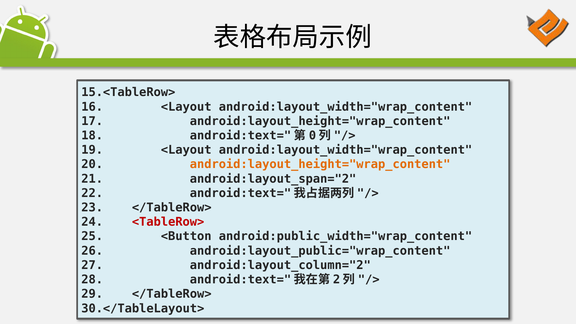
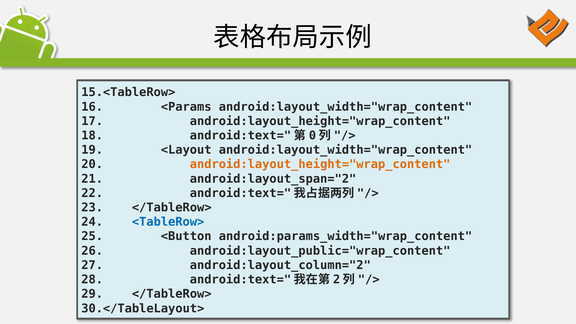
<Layout: <Layout -> <Params (186, 107)
<TableRow> colour: red -> blue (168, 222)
android:public_width="wrap_content: android:public_width="wrap_content -> android:params_width="wrap_content (346, 236)
